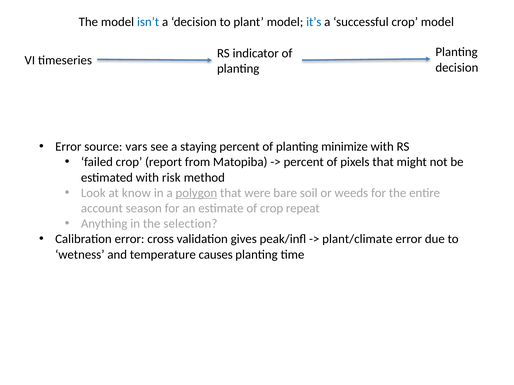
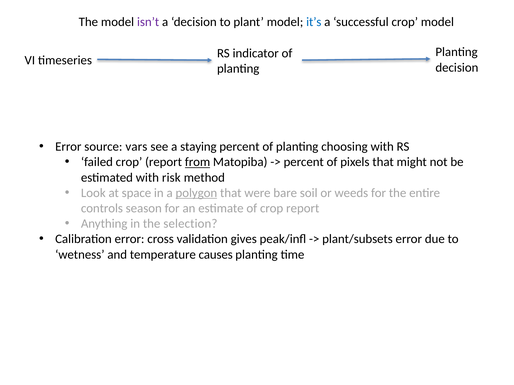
isn’t colour: blue -> purple (148, 22)
minimize: minimize -> choosing (345, 147)
from underline: none -> present (198, 162)
know: know -> space (136, 193)
account: account -> controls (102, 209)
of crop repeat: repeat -> report (303, 209)
plant/climate: plant/climate -> plant/subsets (357, 239)
